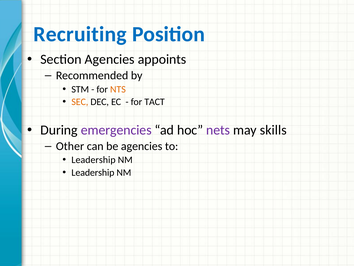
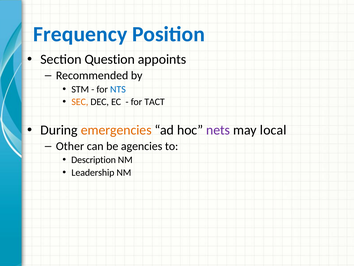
Recruiting: Recruiting -> Frequency (80, 34)
Section Agencies: Agencies -> Question (110, 59)
NTS colour: orange -> blue (118, 89)
emergencies colour: purple -> orange (116, 130)
skills: skills -> local (273, 130)
Leadership: Leadership -> Description (94, 160)
